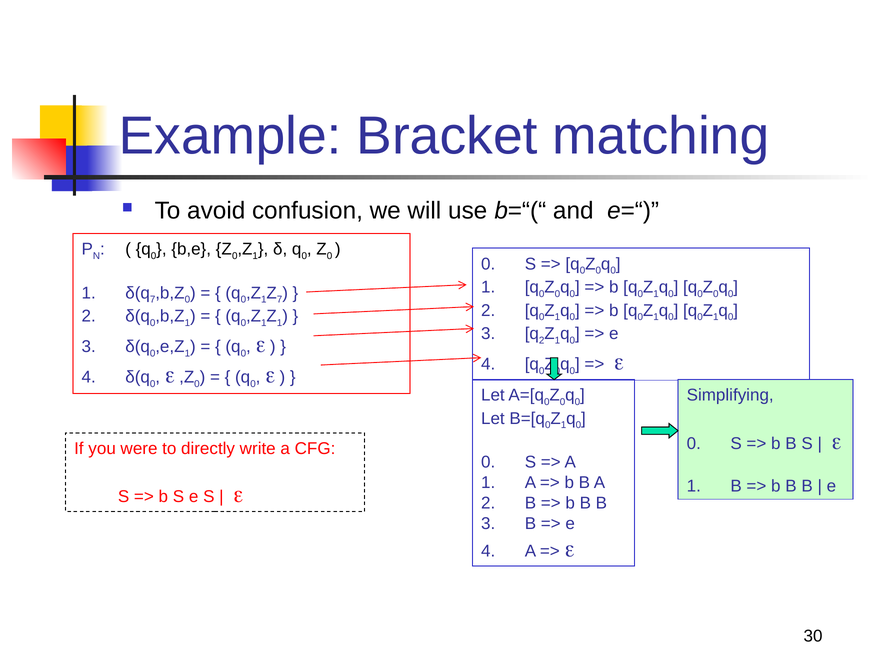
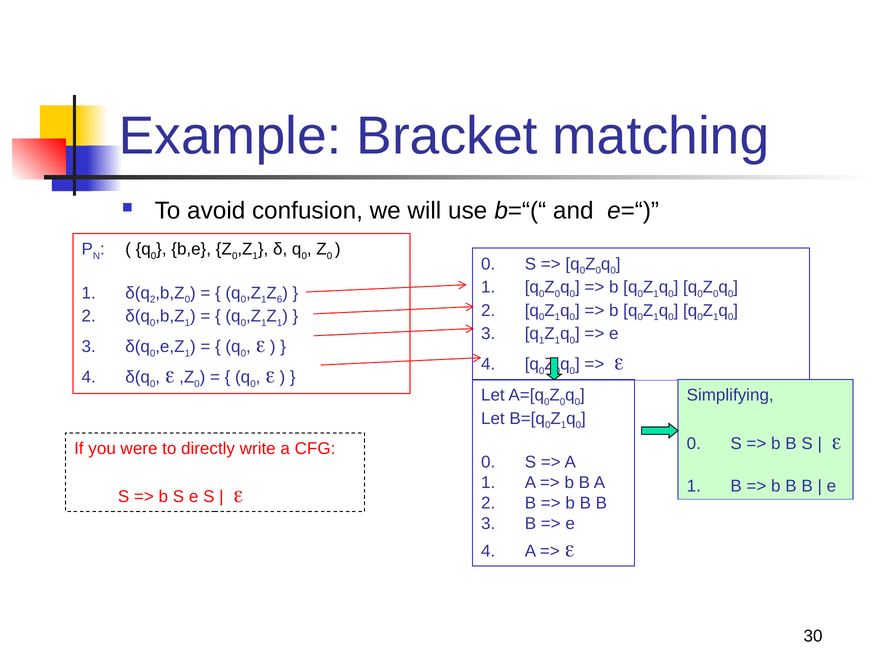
7: 7 -> 2 (153, 299)
7: 7 -> 6 (280, 299)
2: 2 -> 1 (542, 340)
